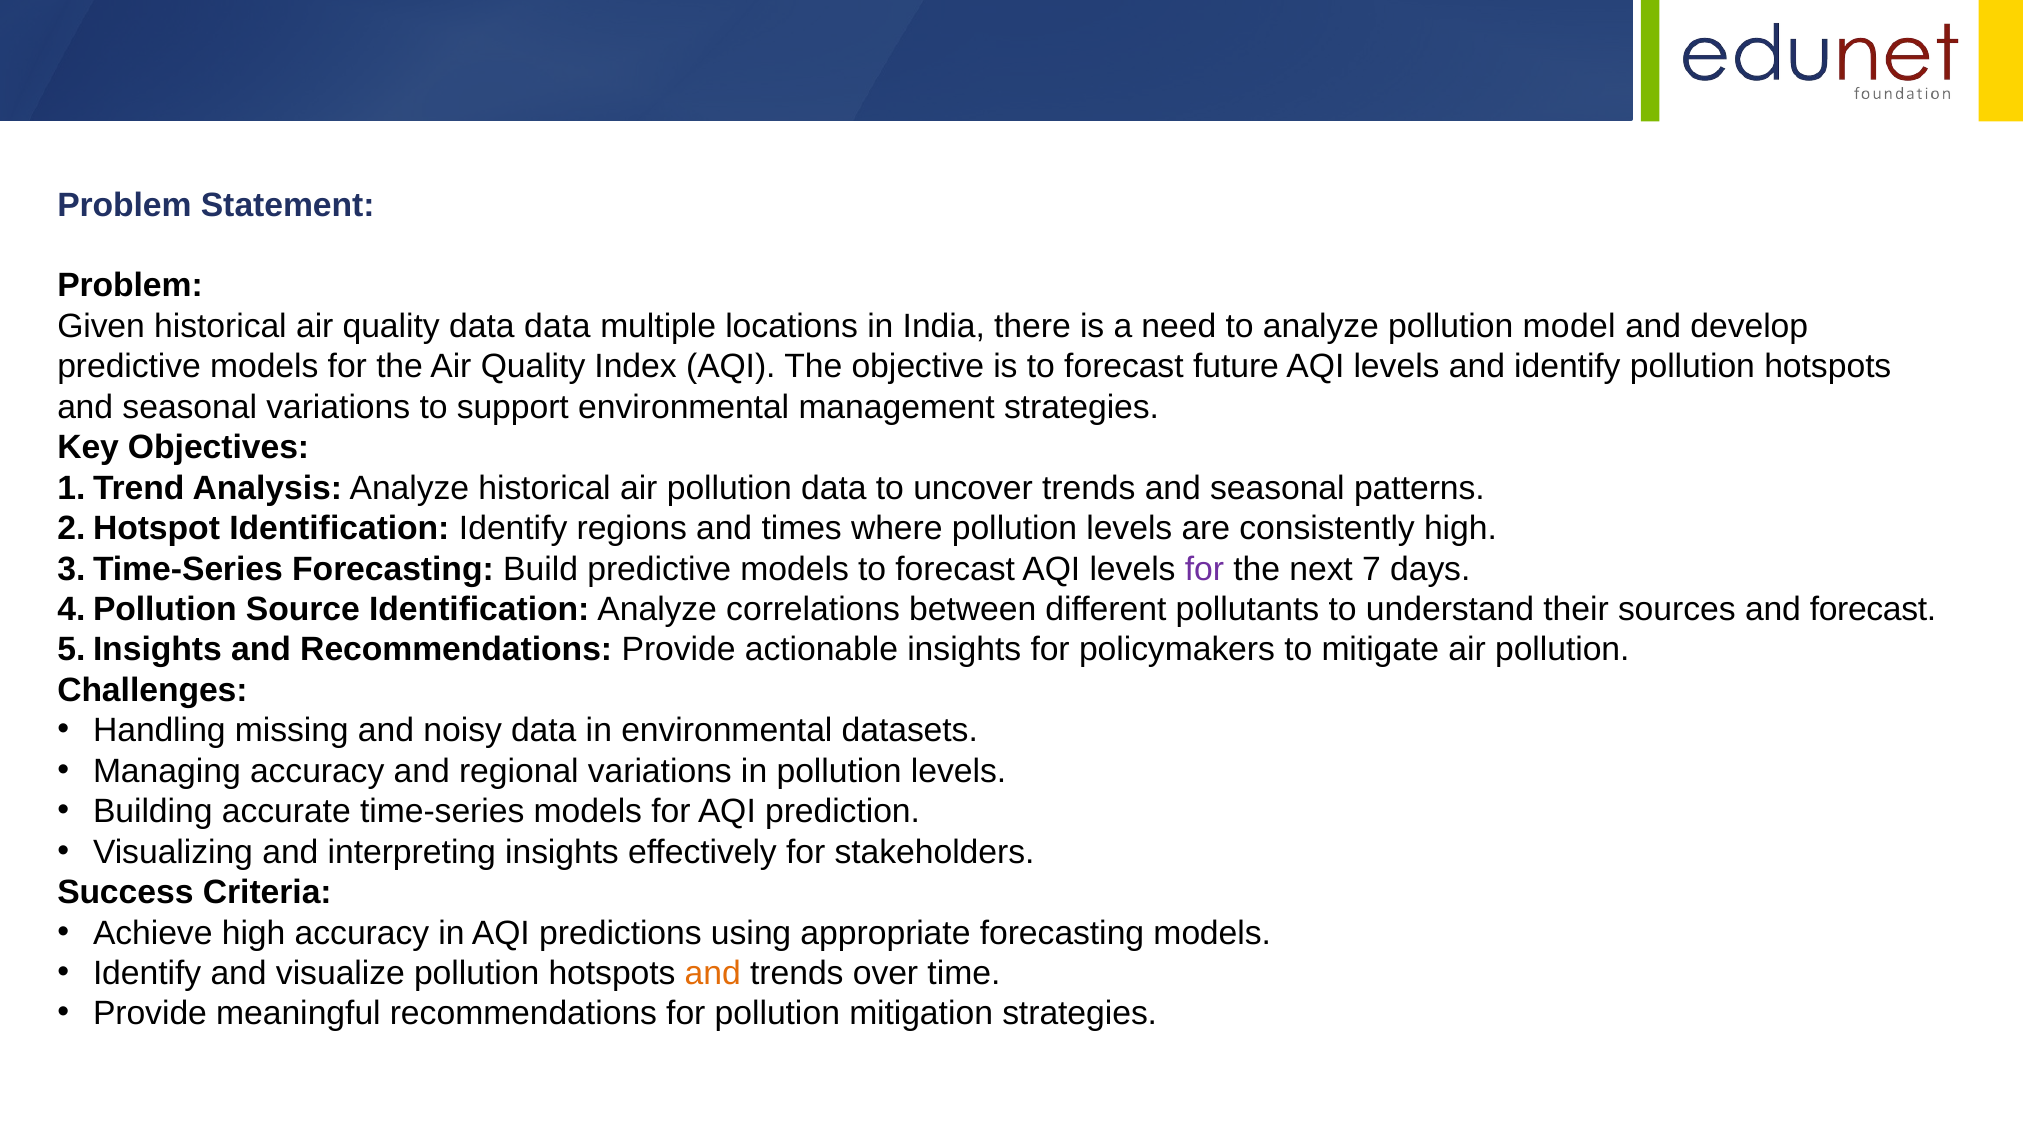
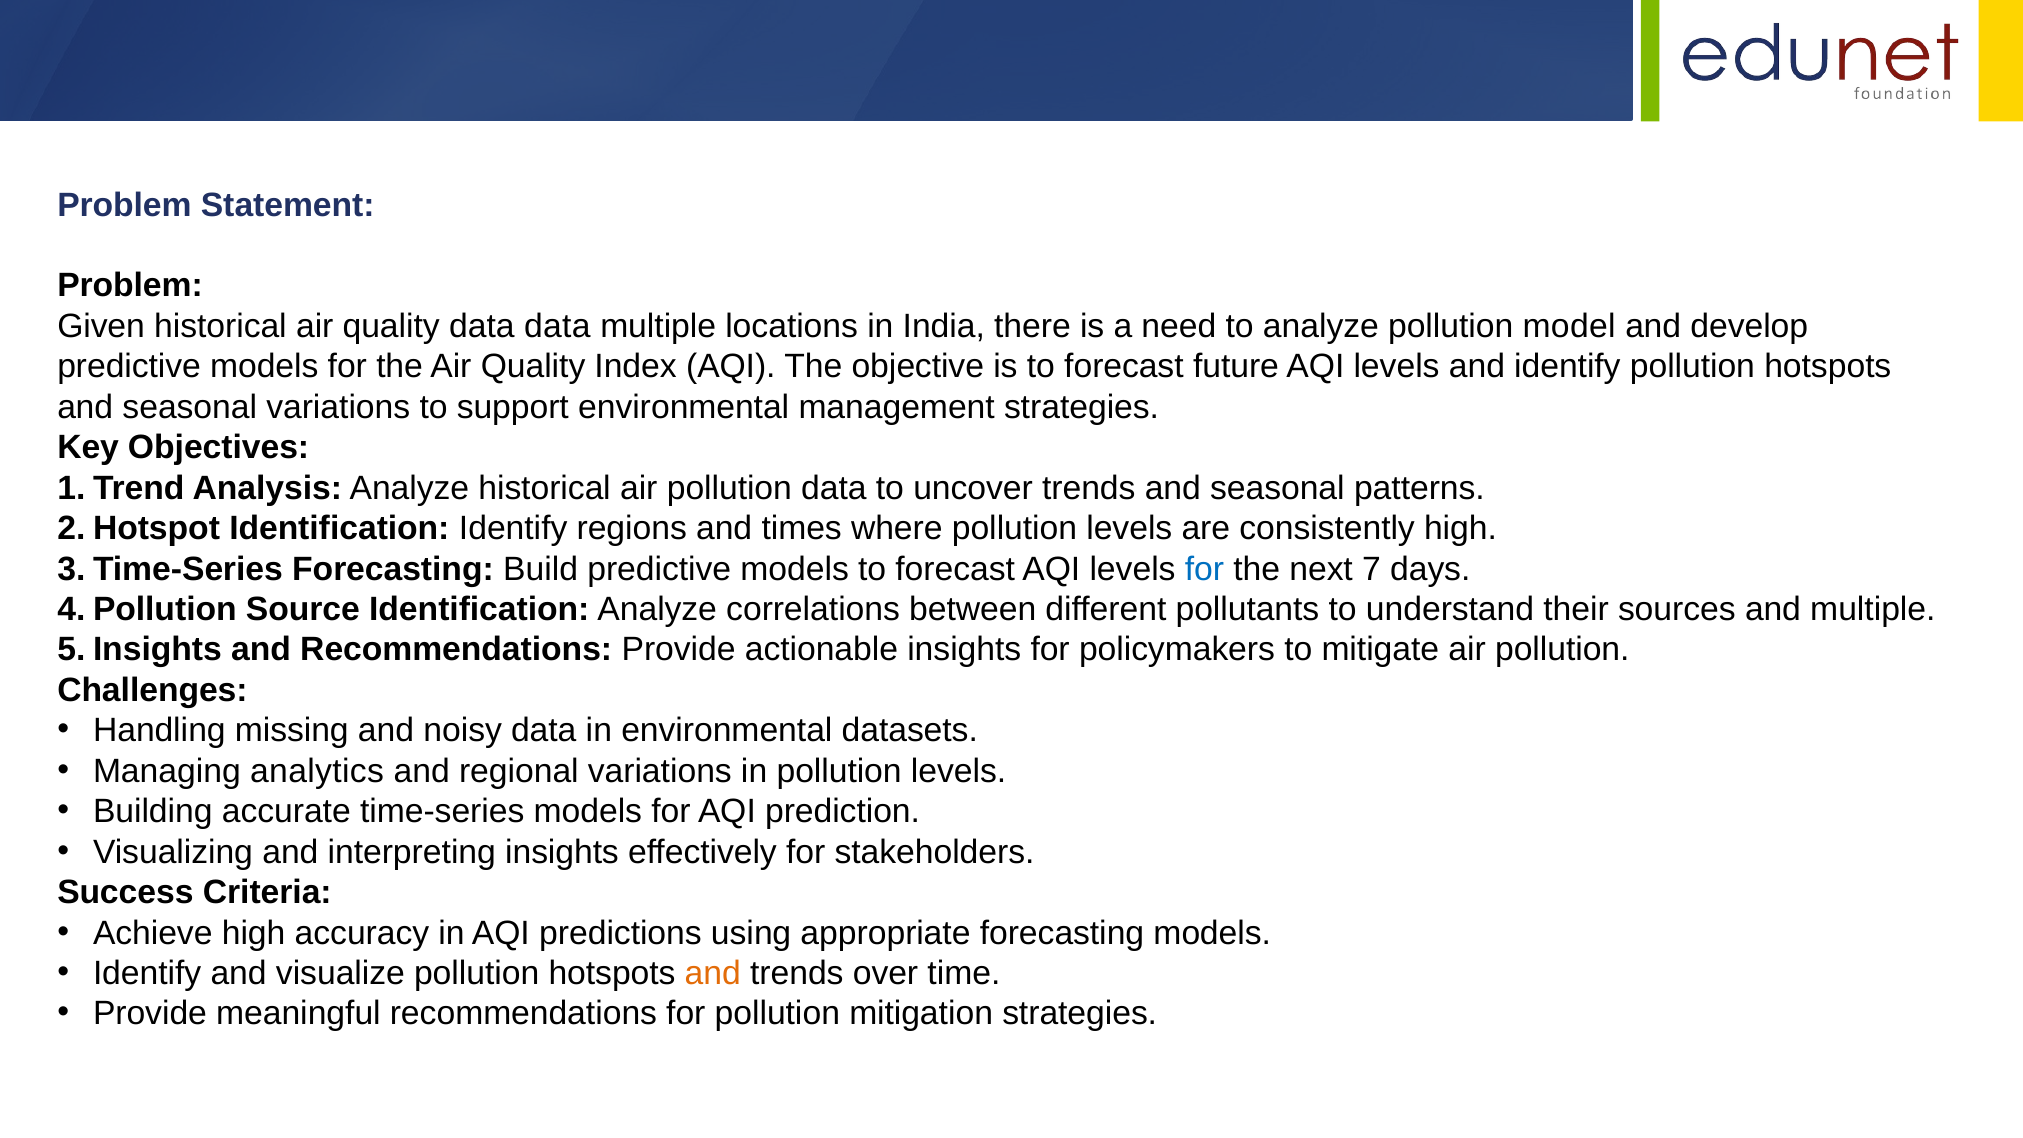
for colour: purple -> blue (1204, 569)
and forecast: forecast -> multiple (1873, 609)
Managing accuracy: accuracy -> analytics (317, 771)
